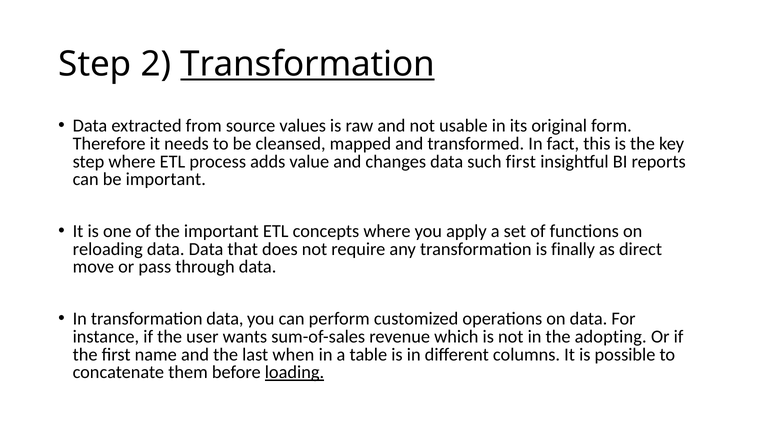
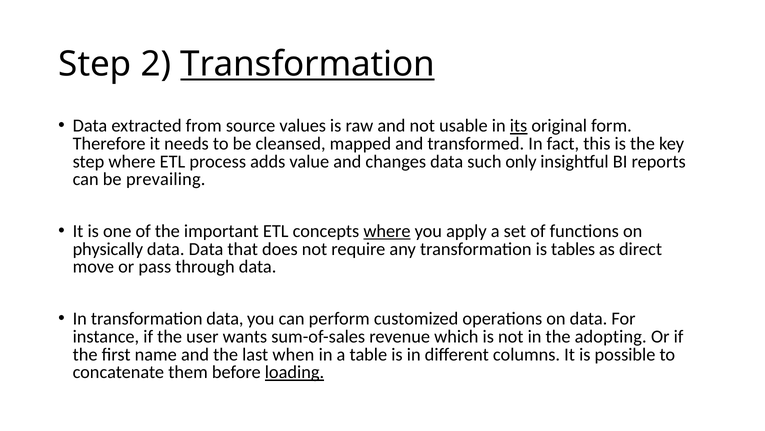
its underline: none -> present (519, 126)
such first: first -> only (521, 161)
be important: important -> prevailing (166, 179)
where underline: none -> present (387, 231)
reloading: reloading -> physically (108, 249)
finally: finally -> tables (573, 249)
